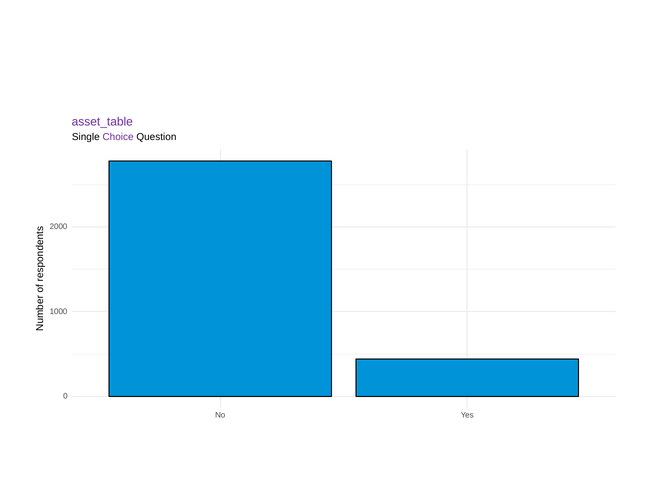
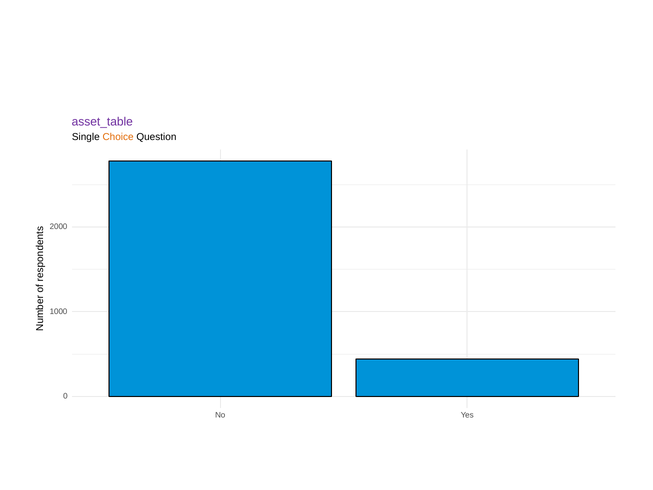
Choice colour: purple -> orange (118, 137)
